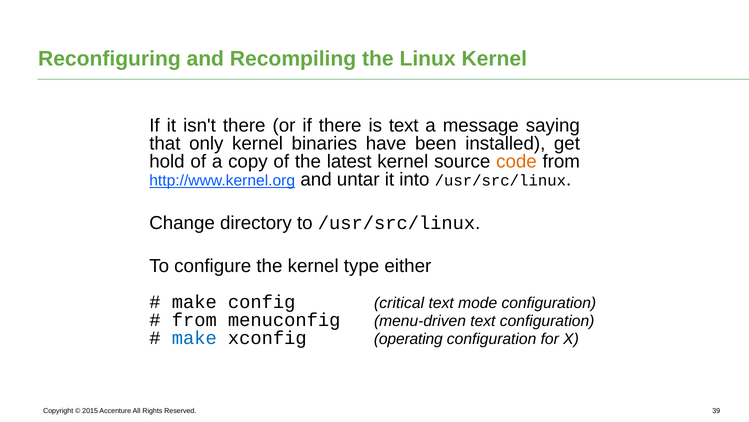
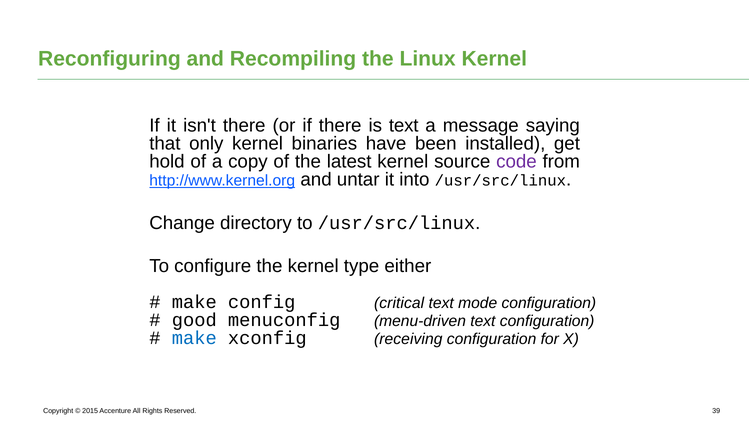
code colour: orange -> purple (516, 161)
from: from -> good (194, 320)
operating: operating -> receiving (408, 339)
